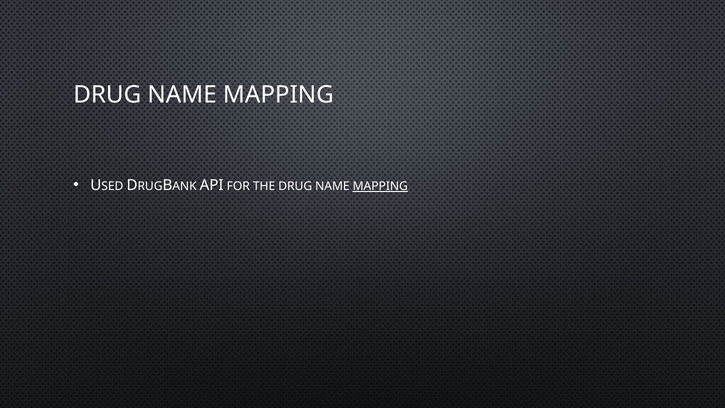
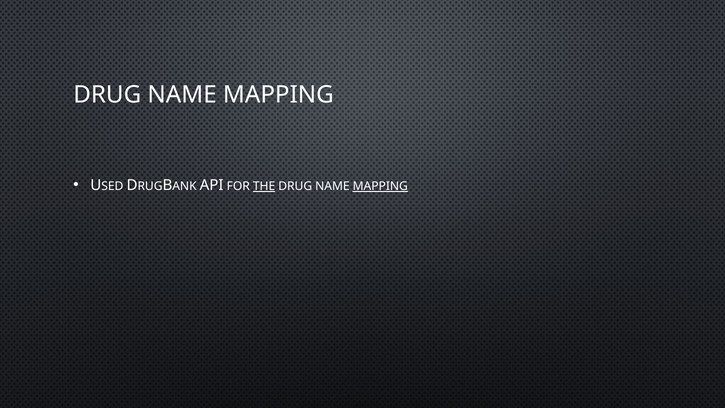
THE underline: none -> present (264, 186)
